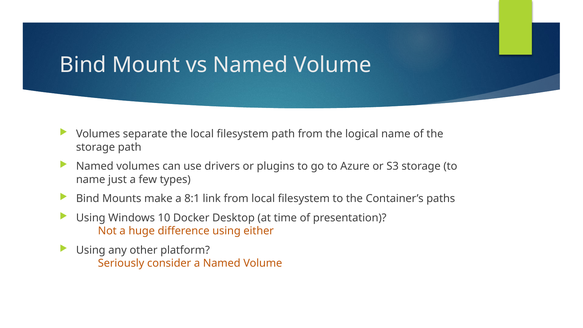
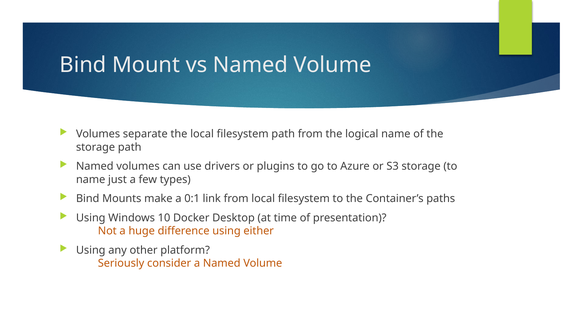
8:1: 8:1 -> 0:1 (192, 199)
